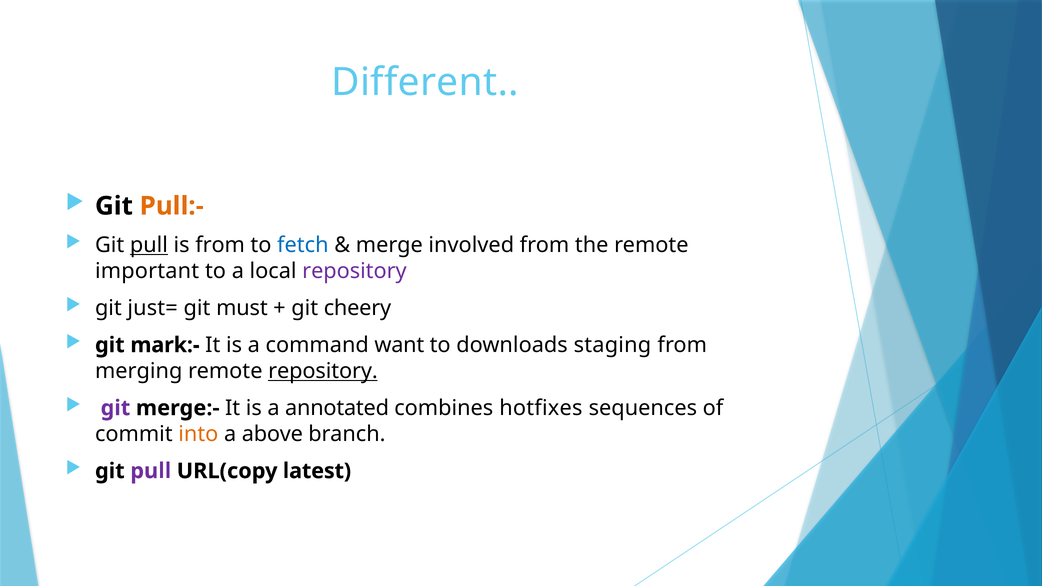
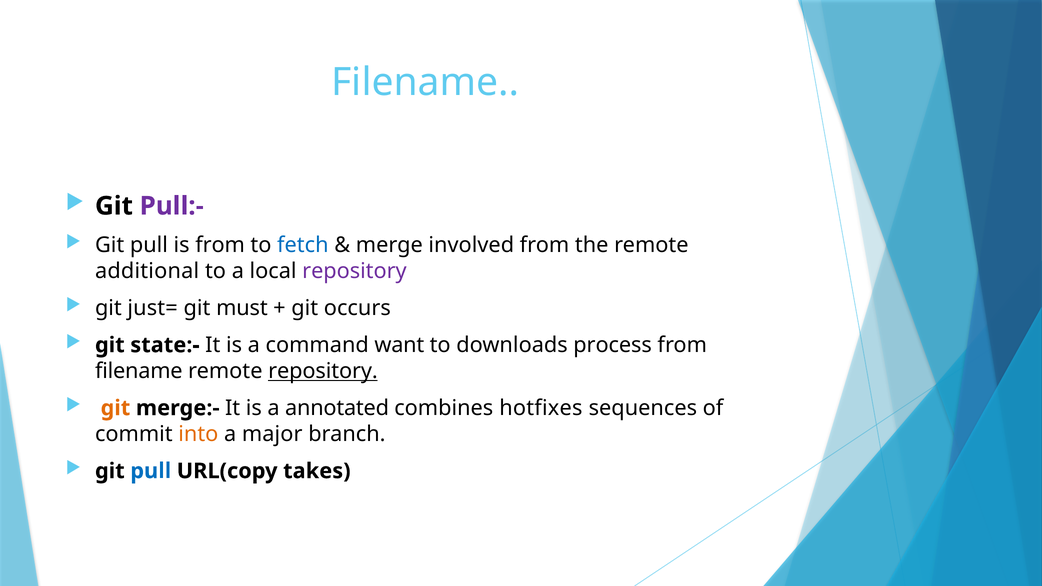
Different: Different -> Filename (425, 82)
Pull:- colour: orange -> purple (172, 206)
pull underline: present -> none (149, 245)
important: important -> additional (147, 271)
cheery: cheery -> occurs (357, 308)
mark:-: mark:- -> state:- (165, 345)
staging: staging -> process (613, 345)
merging: merging -> filename (139, 371)
git colour: purple -> orange (115, 408)
above: above -> major (272, 434)
pull colour: purple -> blue (151, 471)
latest: latest -> takes (317, 471)
